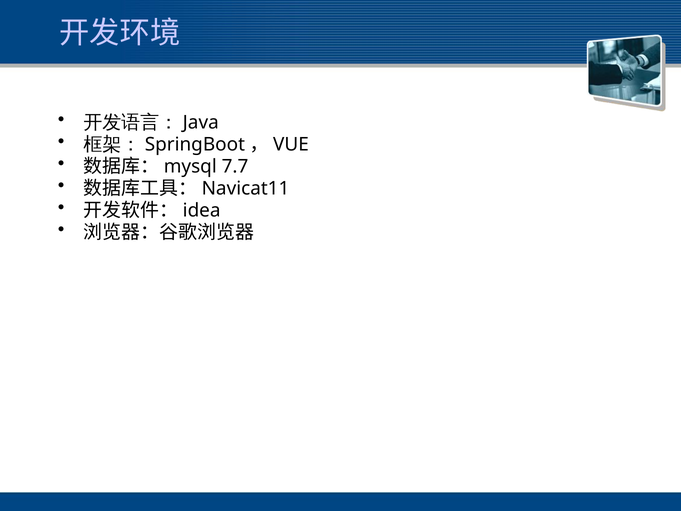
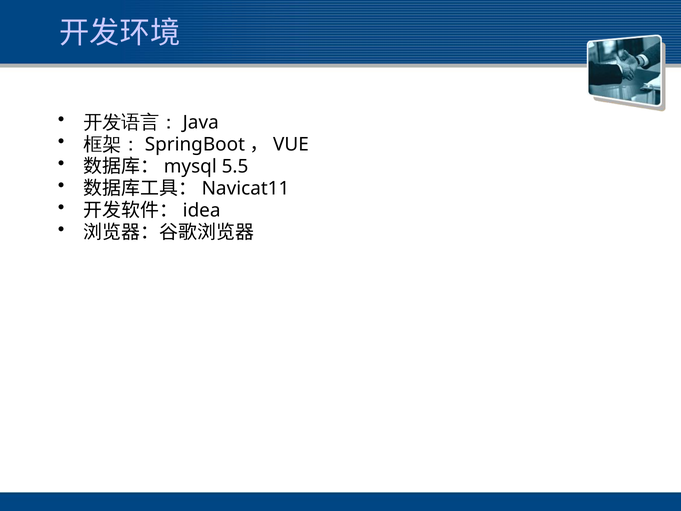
7.7: 7.7 -> 5.5 (235, 166)
